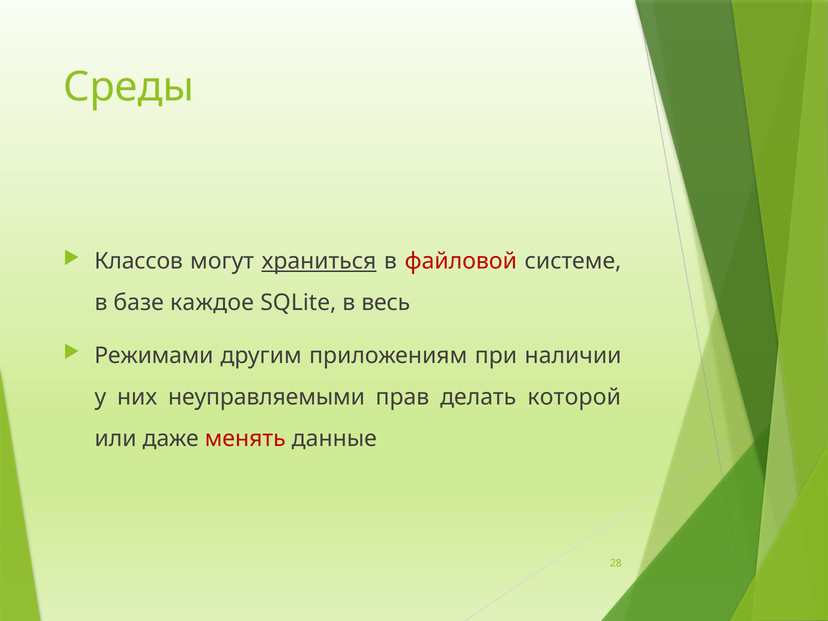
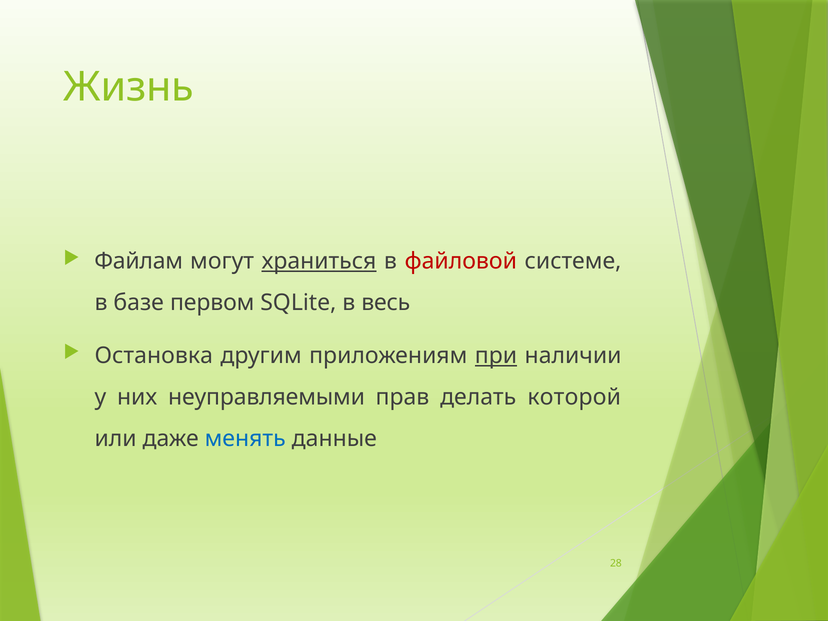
Среды: Среды -> Жизнь (129, 87)
Классов: Классов -> Файлам (139, 261)
каждое: каждое -> первом (212, 303)
Режимами: Режимами -> Остановка (154, 356)
при underline: none -> present (496, 356)
менять colour: red -> blue (245, 438)
